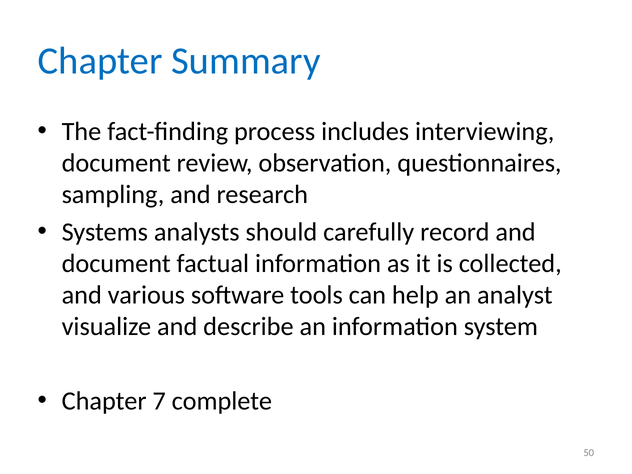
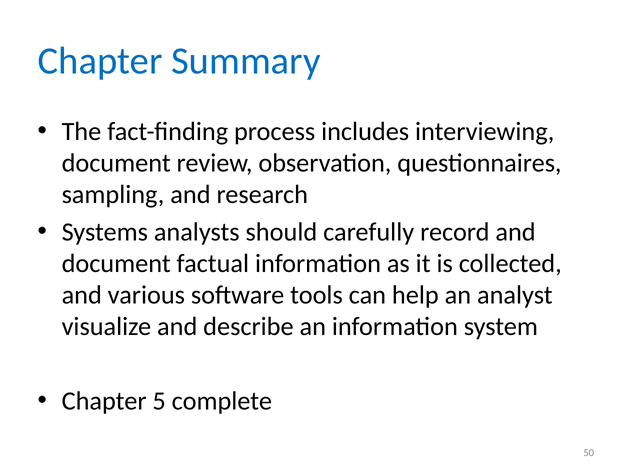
7: 7 -> 5 (159, 401)
